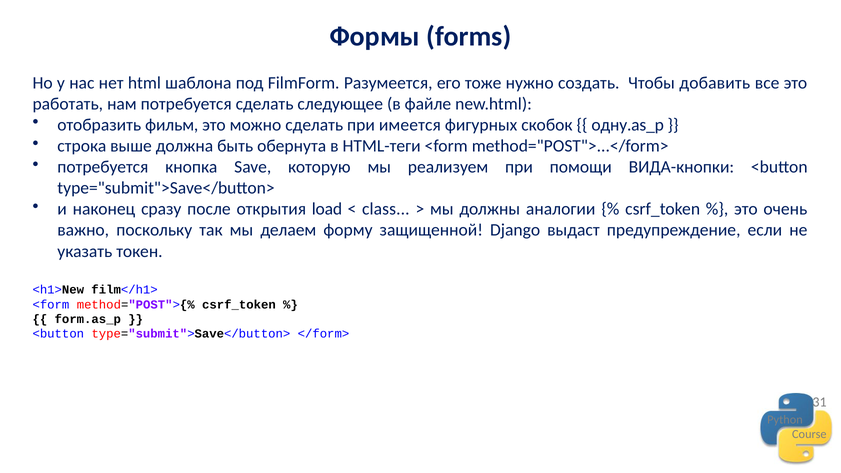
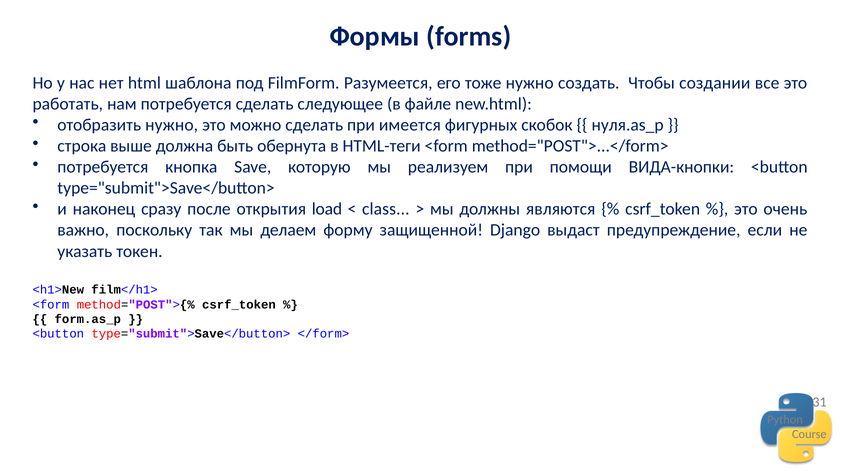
добавить: добавить -> создании (715, 83)
отобразить фильм: фильм -> нужно (172, 125)
одну.as_p: одну.as_p -> нуля.as_p (628, 125)
аналогии: аналогии -> являются (561, 209)
